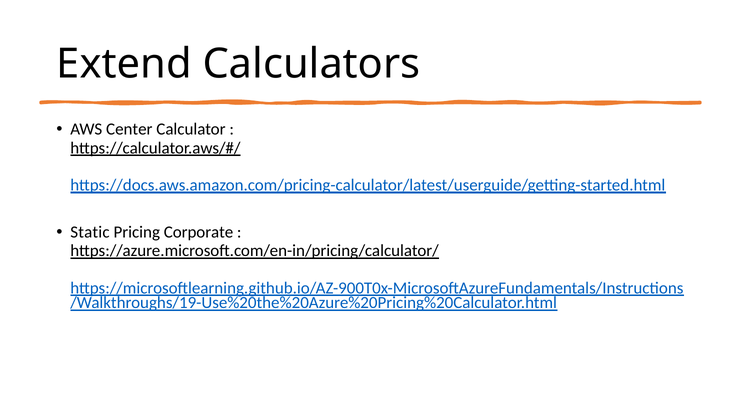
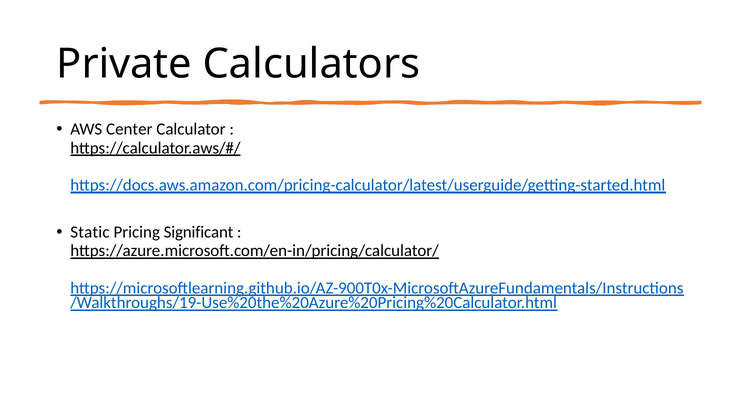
Extend: Extend -> Private (124, 64)
Corporate: Corporate -> Significant (199, 232)
